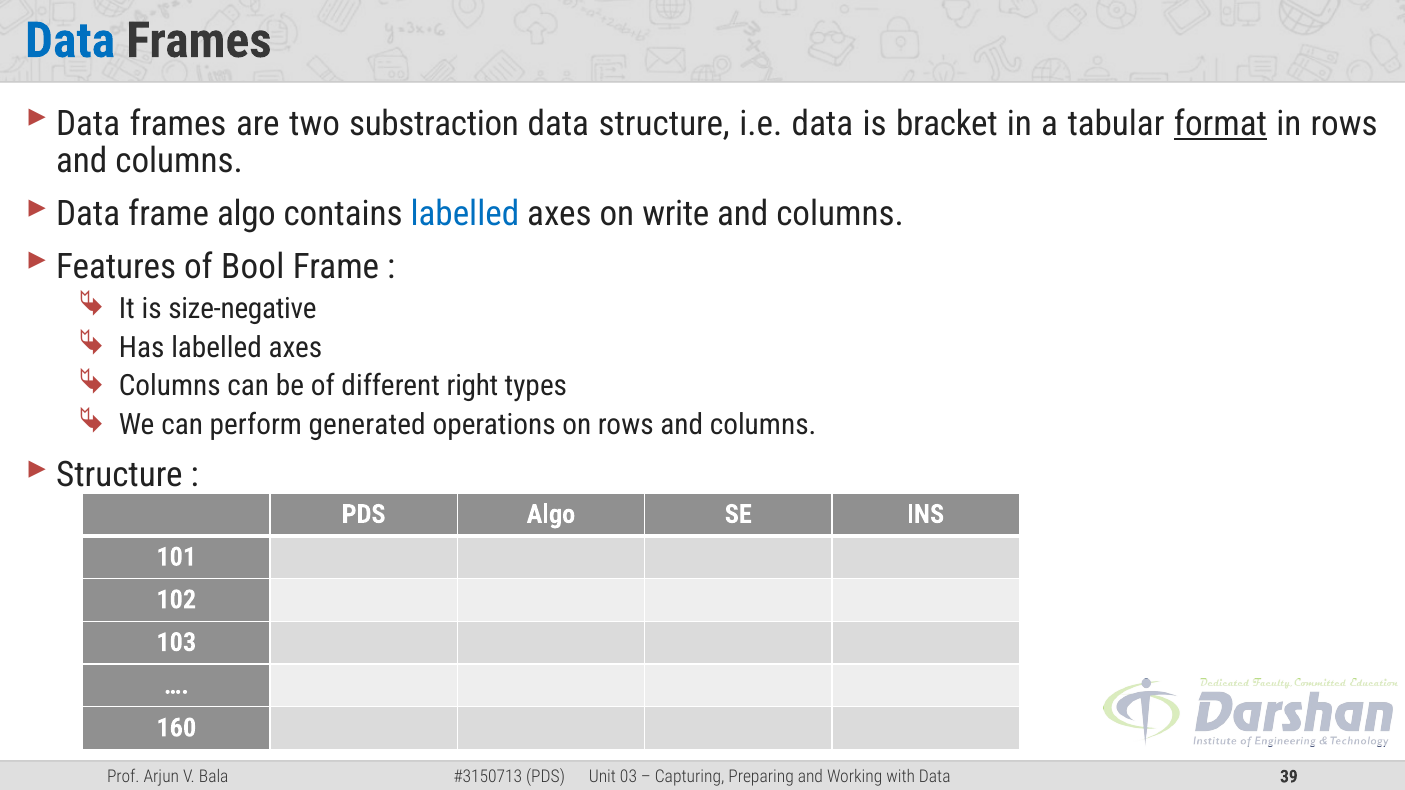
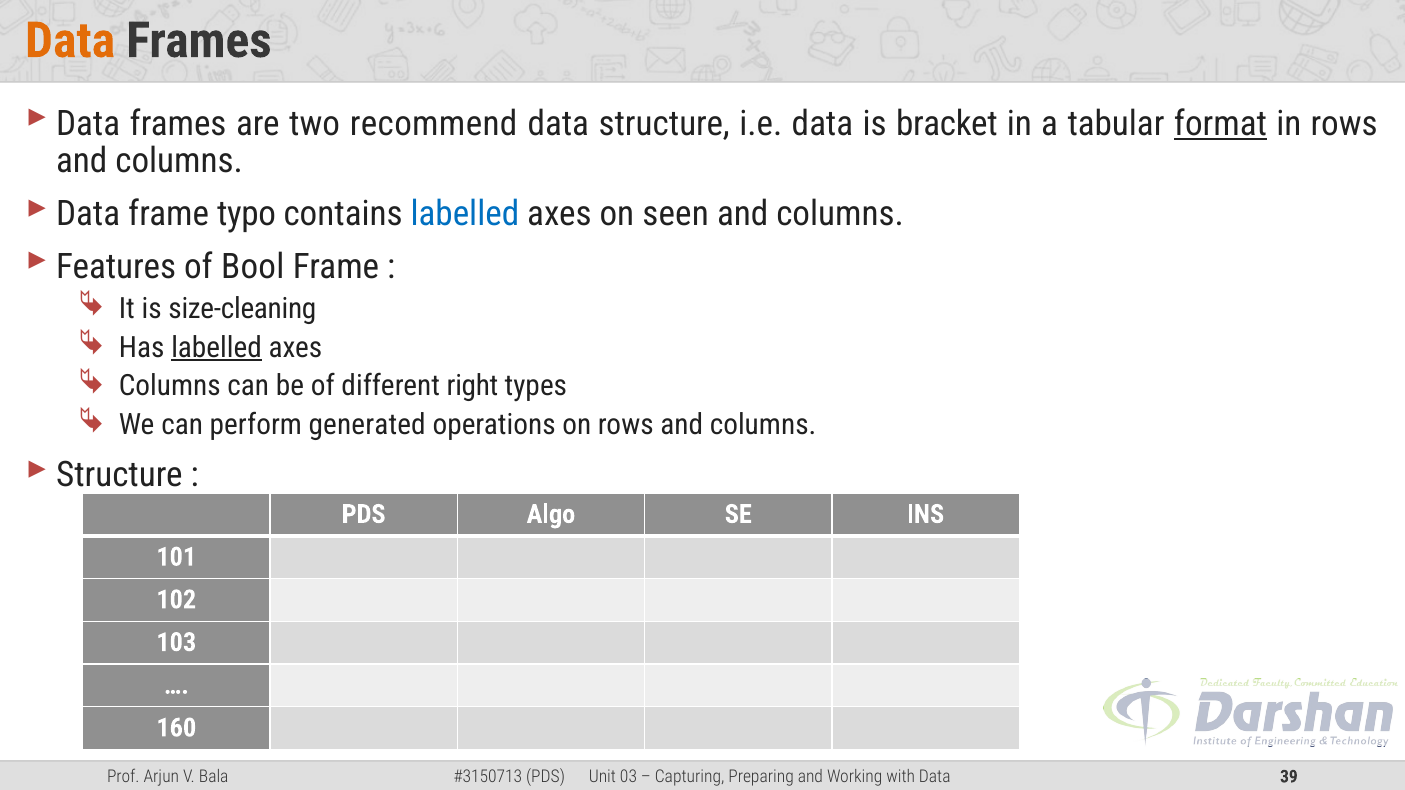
Data colour: blue -> orange (70, 41)
substraction: substraction -> recommend (434, 124)
frame algo: algo -> typo (246, 214)
write: write -> seen (676, 214)
size-negative: size-negative -> size-cleaning (242, 309)
labelled underline: none -> present (217, 348)
